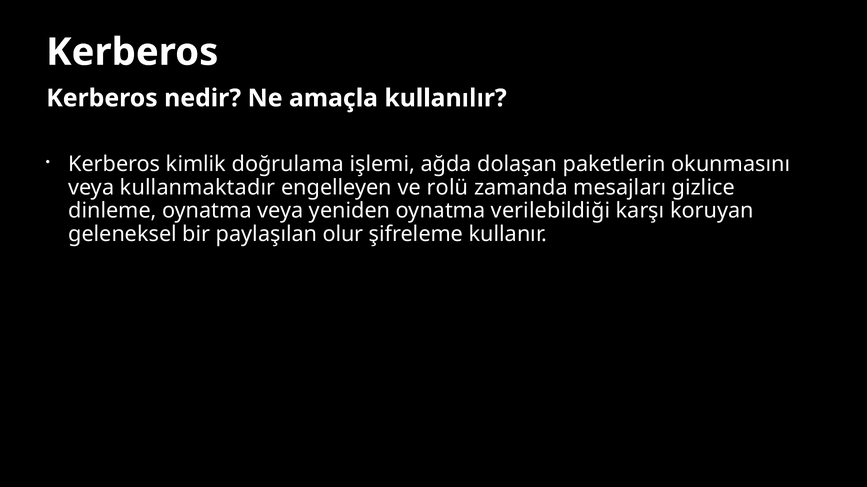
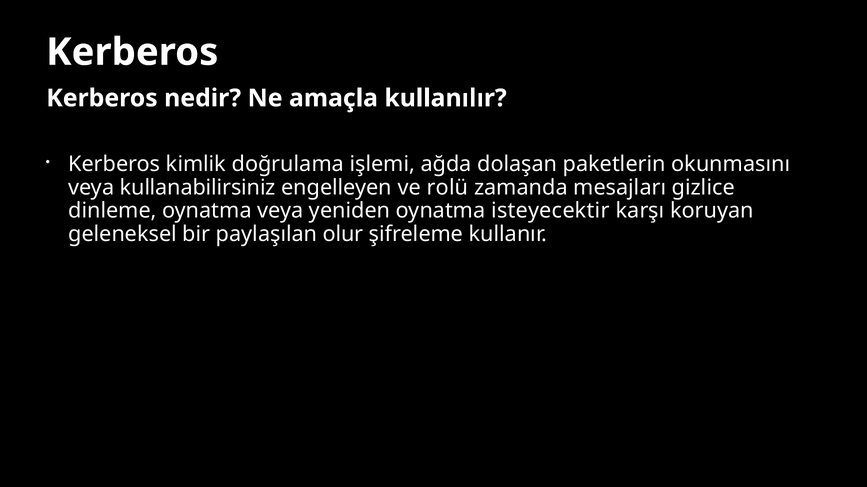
kullanmaktadır: kullanmaktadır -> kullanabilirsiniz (198, 188)
verilebildiği: verilebildiği -> isteyecektir (550, 211)
